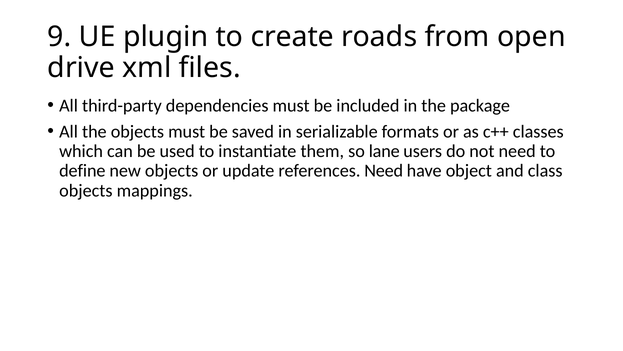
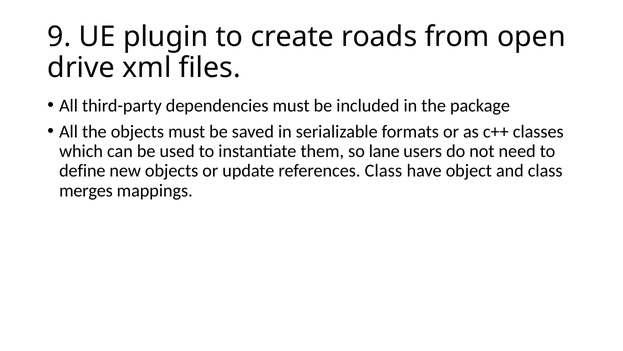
references Need: Need -> Class (383, 171)
objects: objects -> merges (86, 190)
